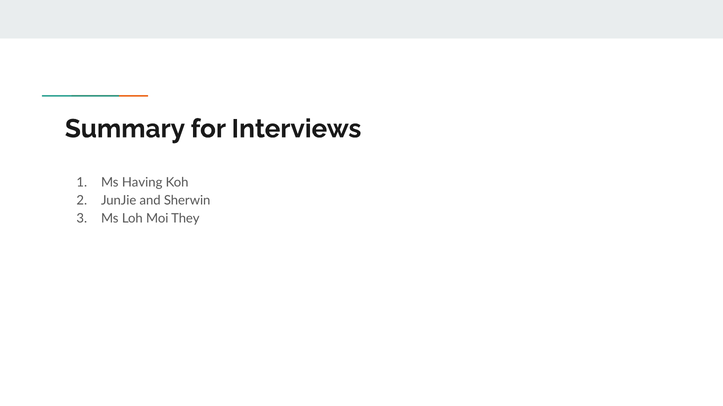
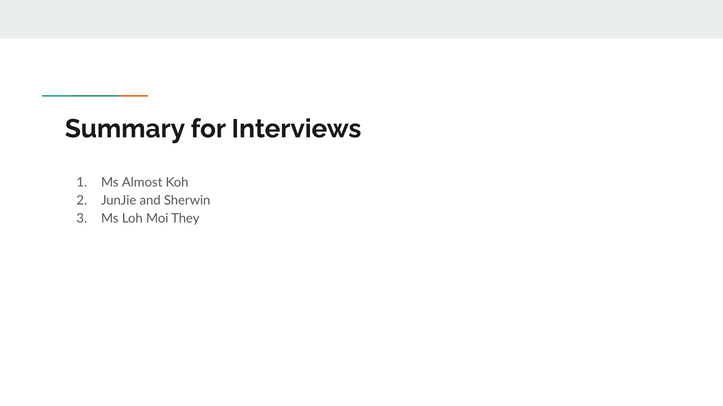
Having: Having -> Almost (142, 183)
